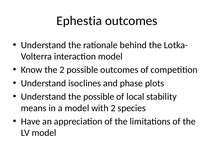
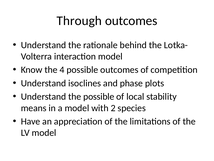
Ephestia: Ephestia -> Through (79, 21)
the 2: 2 -> 4 (62, 70)
